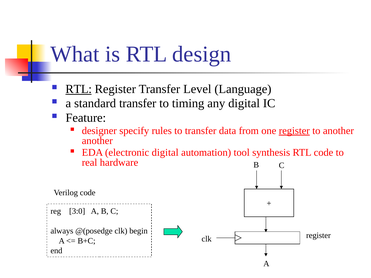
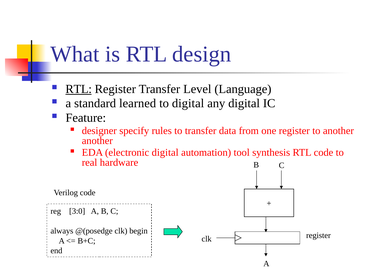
standard transfer: transfer -> learned (138, 103)
to timing: timing -> digital (188, 103)
register underline: present -> none (294, 131)
